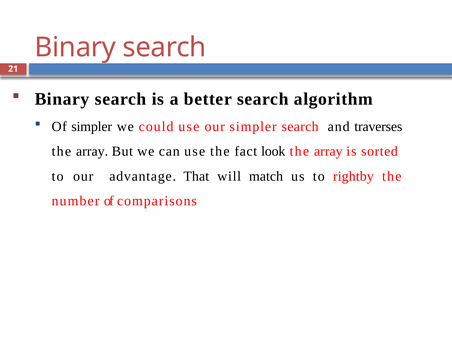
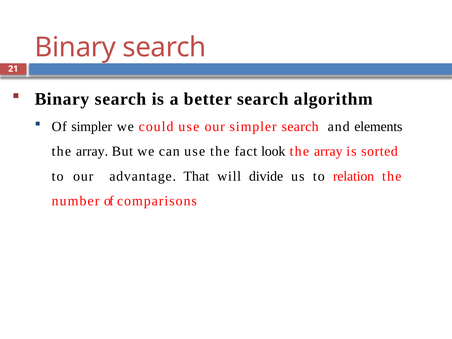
traverses: traverses -> elements (378, 126)
match: match -> divide (266, 176)
rightby: rightby -> relation (354, 176)
